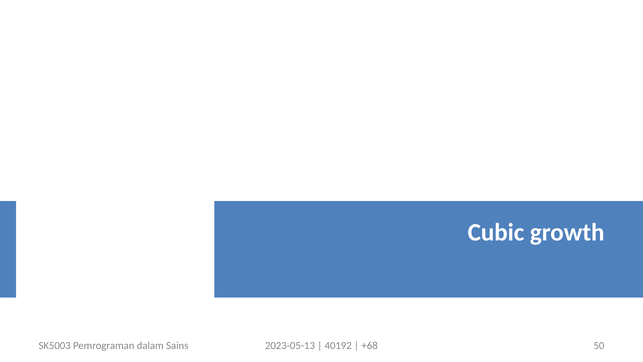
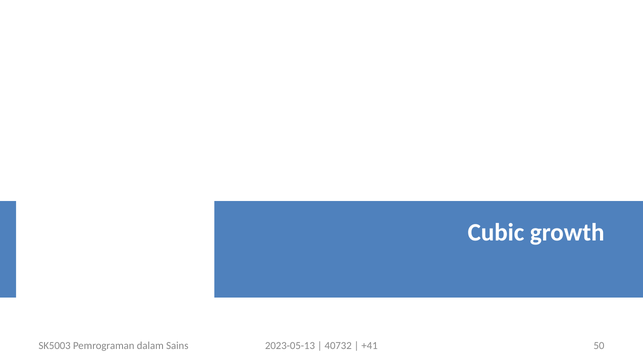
40192: 40192 -> 40732 (338, 346)
+68: +68 -> +41 (370, 346)
